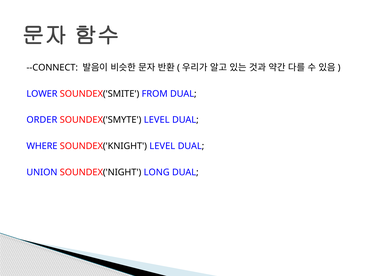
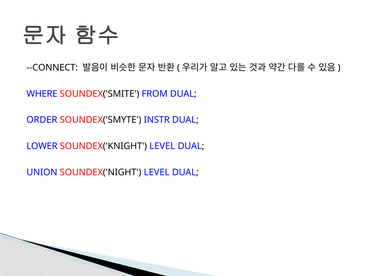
LOWER: LOWER -> WHERE (42, 94)
SOUNDEX('SMYTE LEVEL: LEVEL -> INSTR (157, 120)
WHERE: WHERE -> LOWER (42, 146)
SOUNDEX('NIGHT LONG: LONG -> LEVEL (157, 172)
